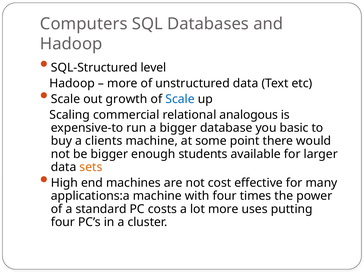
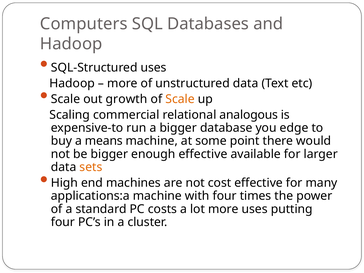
SQL-Structured level: level -> uses (154, 68)
Scale colour: blue -> orange (180, 99)
basic: basic -> edge (294, 128)
clients: clients -> means (104, 141)
enough students: students -> effective (203, 154)
